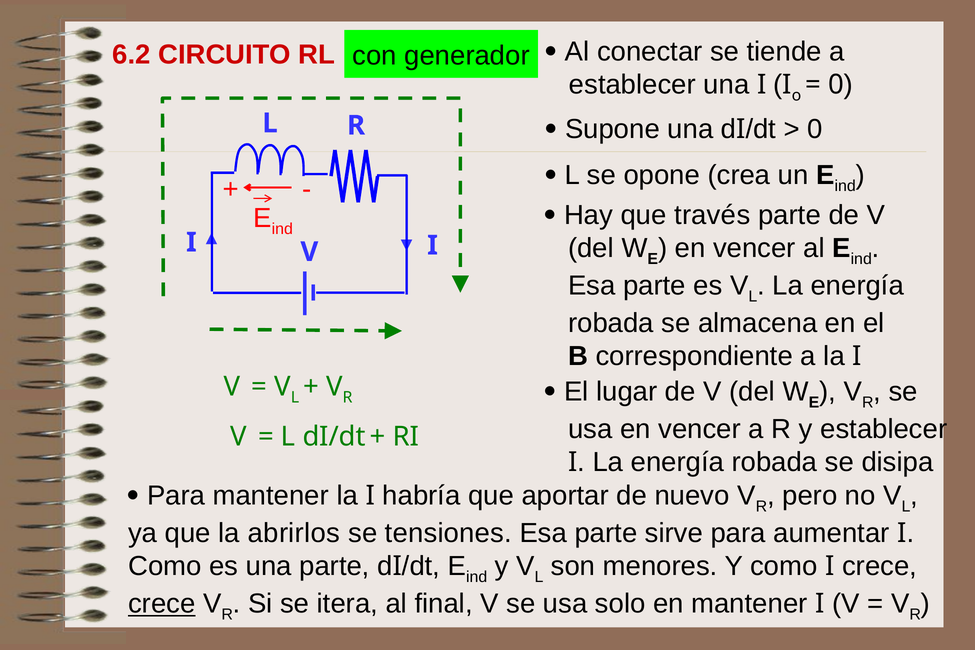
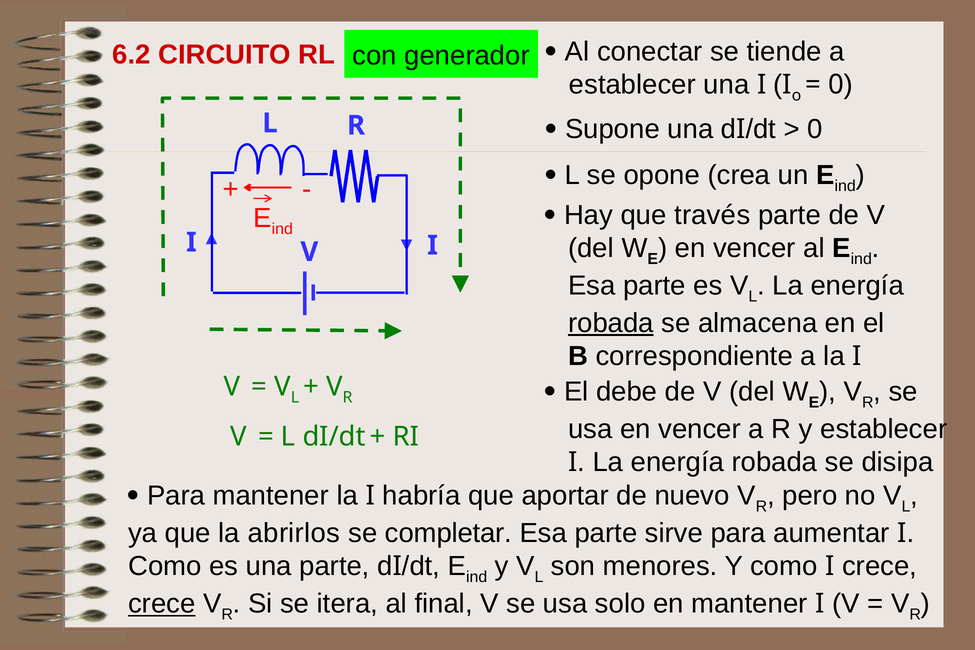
robada underline: none -> present (611, 323)
lugar: lugar -> debe (627, 392)
tensiones: tensiones -> completar (449, 533)
